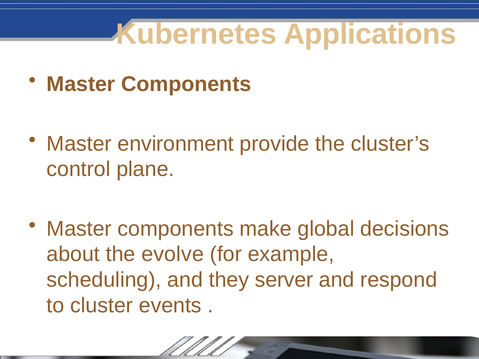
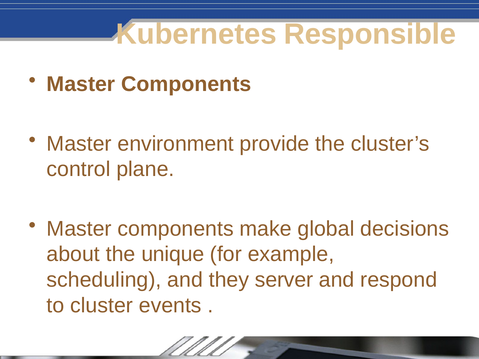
Applications: Applications -> Responsible (370, 34)
evolve: evolve -> unique (173, 254)
